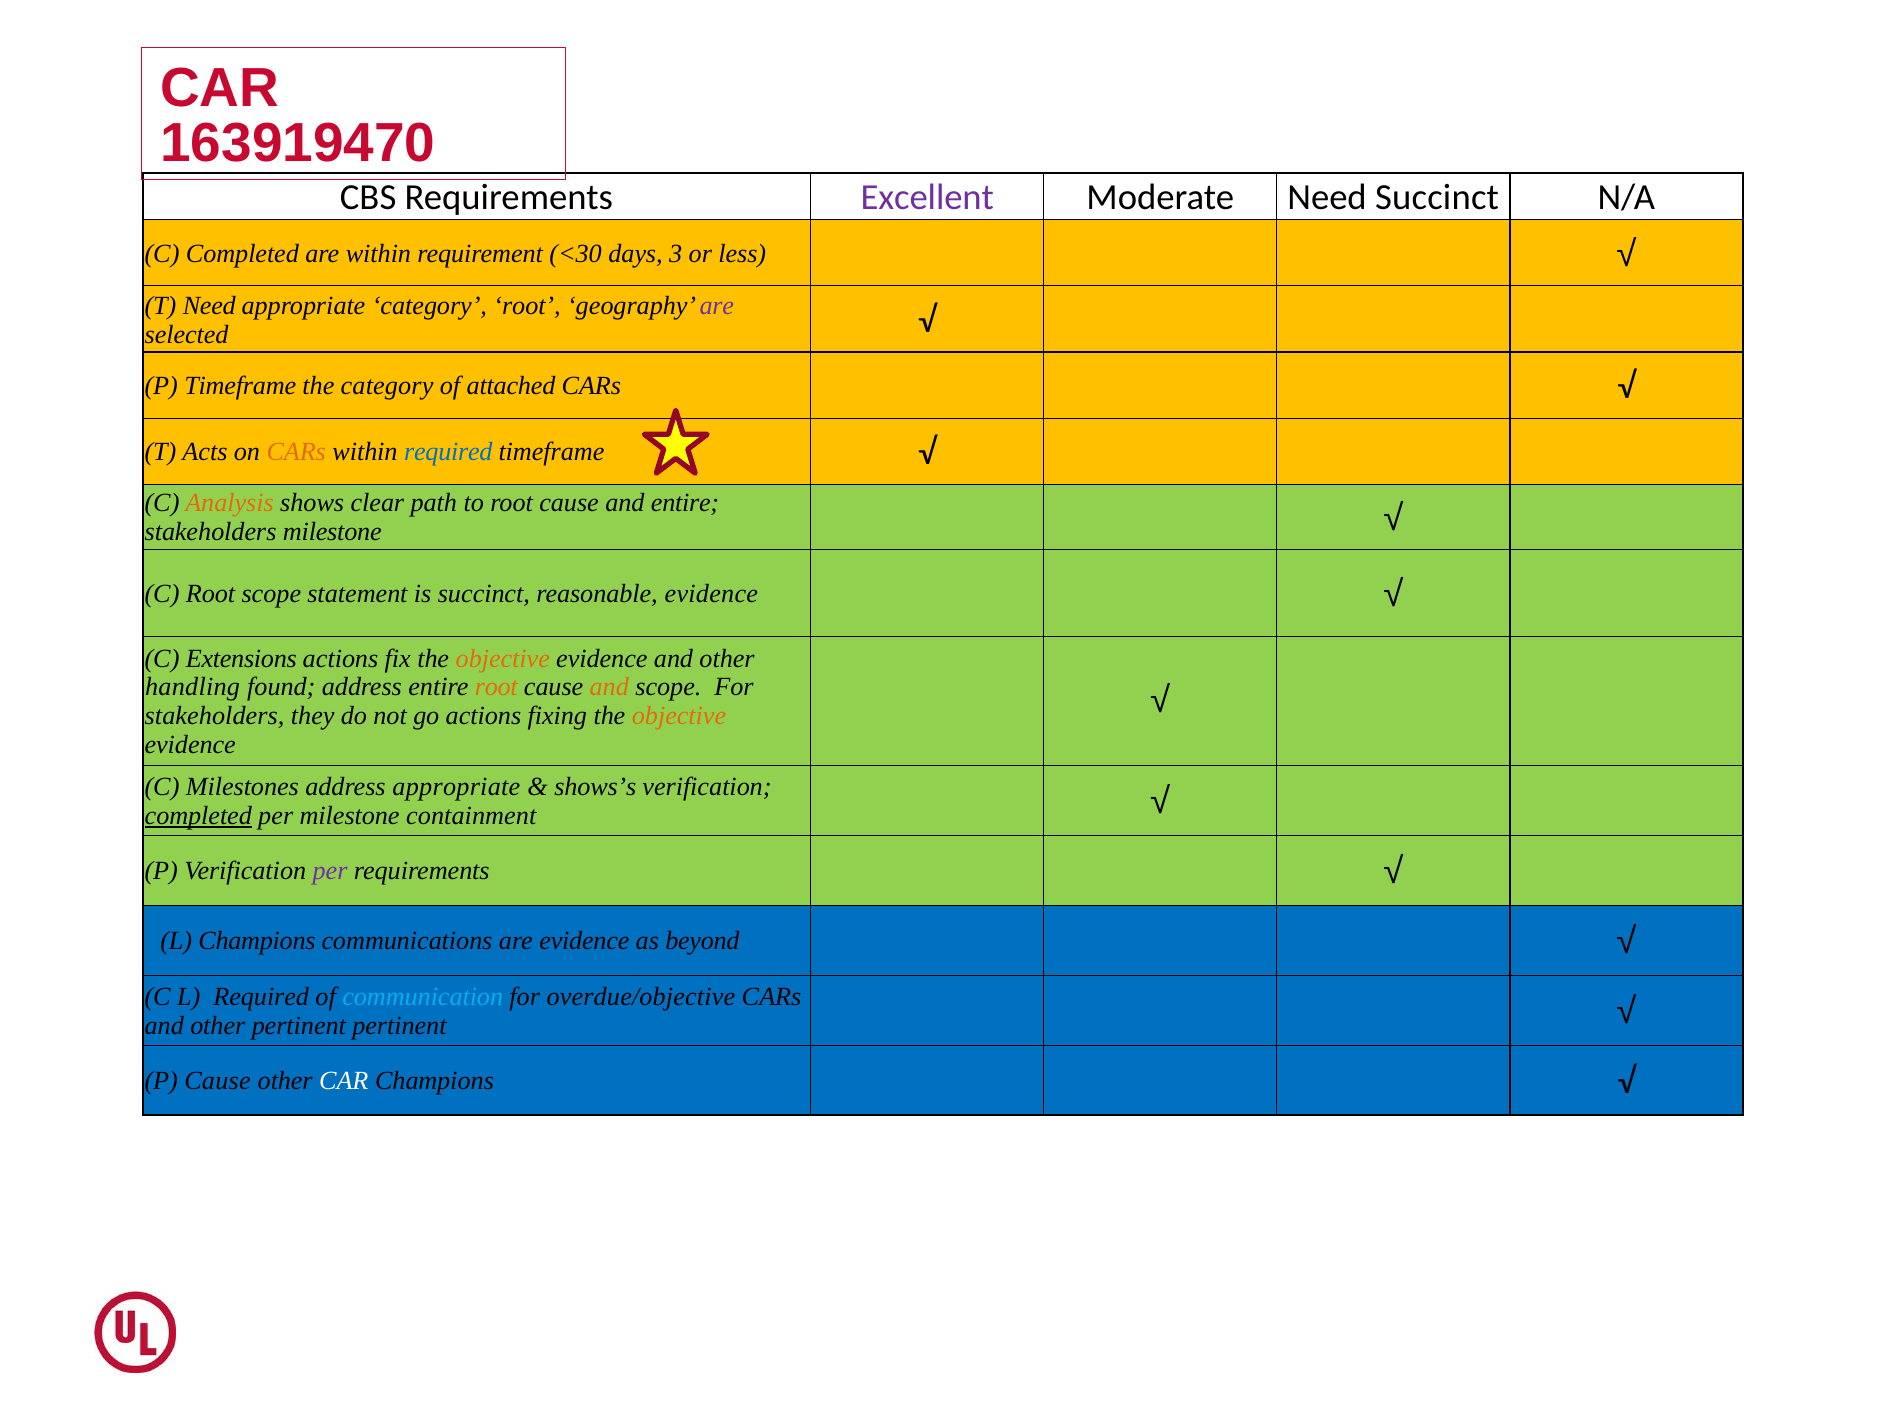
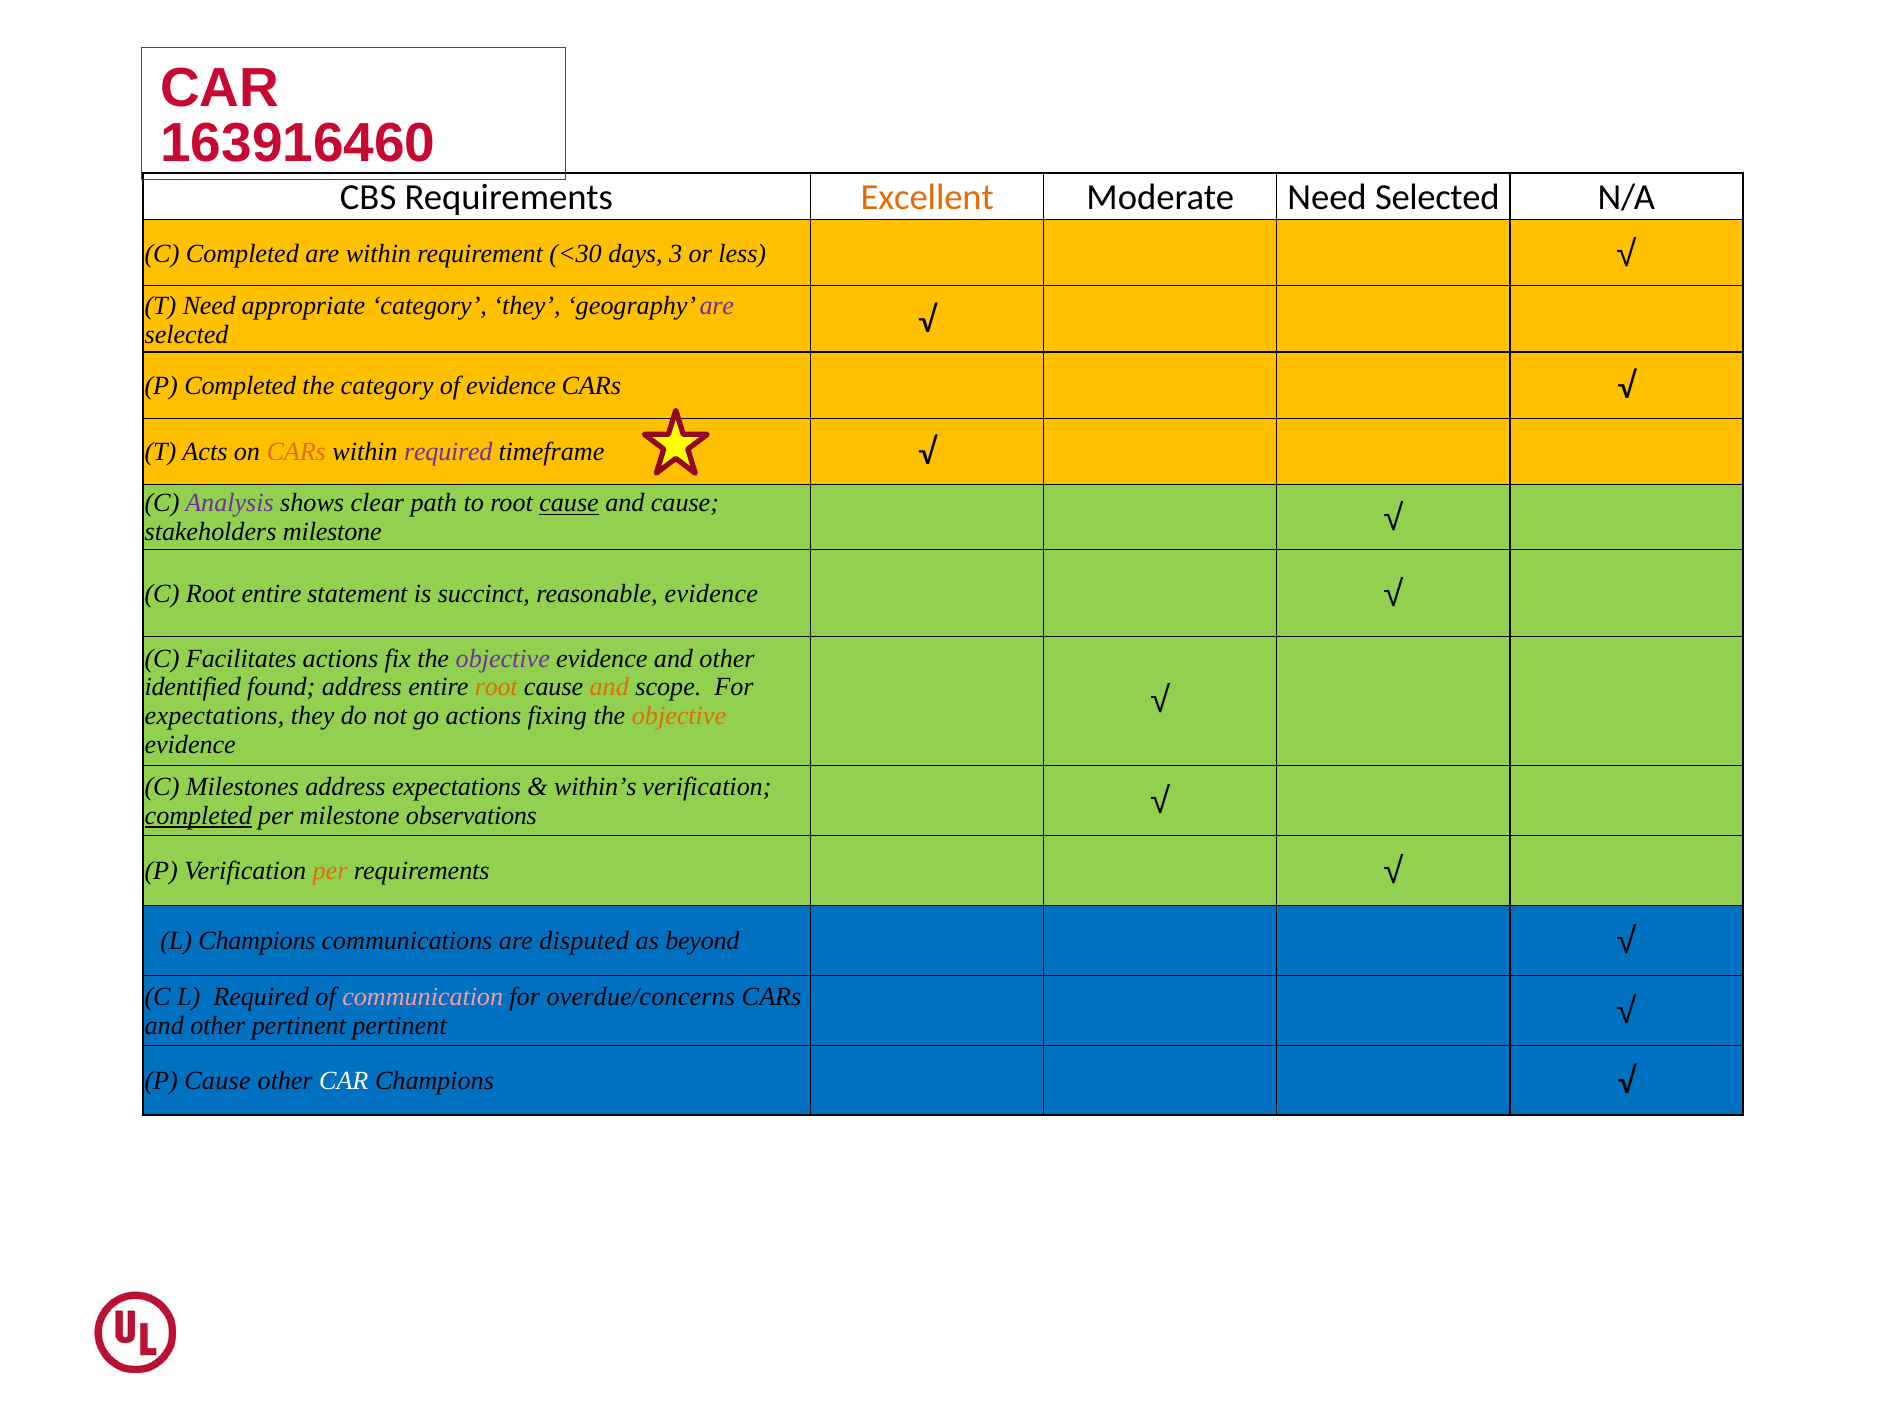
163919470: 163919470 -> 163916460 (298, 143)
Excellent colour: purple -> orange (927, 198)
Need Succinct: Succinct -> Selected (1437, 198)
category root: root -> they (527, 305)
P Timeframe: Timeframe -> Completed (240, 386)
of attached: attached -> evidence (511, 386)
required colour: blue -> purple (448, 452)
Analysis colour: orange -> purple (229, 503)
cause underline: none -> present (569, 503)
and entire: entire -> cause (685, 503)
Root scope: scope -> entire (271, 594)
Extensions: Extensions -> Facilitates (241, 658)
objective colour: orange -> purple (503, 658)
handling: handling -> identified (193, 687)
stakeholders: stakeholders -> expectations (215, 716)
address appropriate: appropriate -> expectations (457, 787)
shows’s: shows’s -> within’s (595, 787)
containment: containment -> observations (471, 815)
per colour: purple -> orange (330, 871)
are evidence: evidence -> disputed (584, 941)
communication colour: light blue -> pink (423, 996)
overdue/objective: overdue/objective -> overdue/concerns (641, 996)
